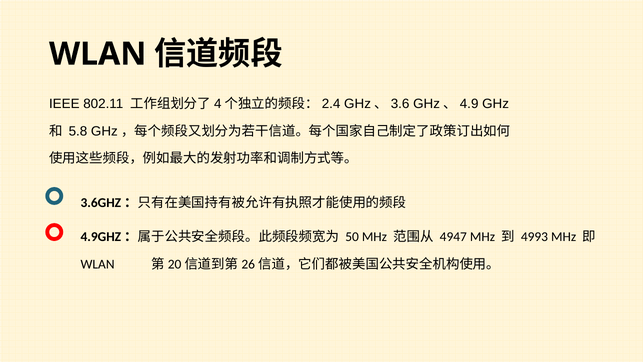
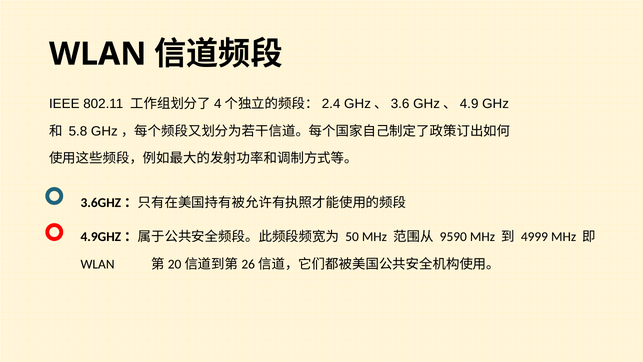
4947: 4947 -> 9590 (453, 237)
4993: 4993 -> 4999 (534, 237)
